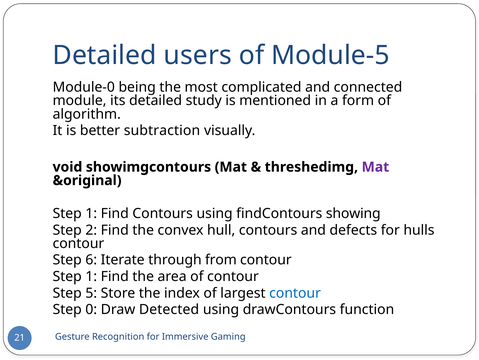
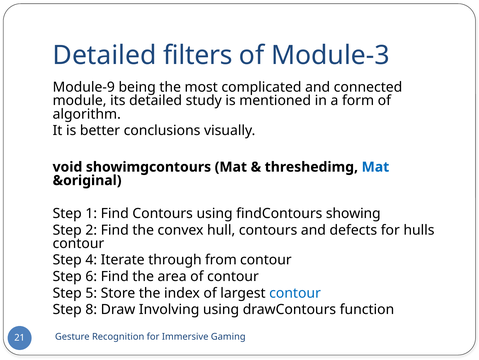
users: users -> filters (198, 55)
Module-5: Module-5 -> Module-3 (330, 55)
Module-0: Module-0 -> Module-9 (84, 87)
subtraction: subtraction -> conclusions (162, 130)
Mat colour: purple -> blue (375, 167)
6: 6 -> 4 (91, 259)
1: 1 -> 6 (91, 276)
0: 0 -> 8 (91, 309)
Detected: Detected -> Involving (169, 309)
